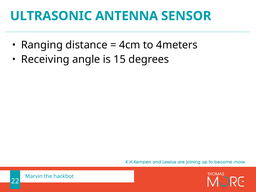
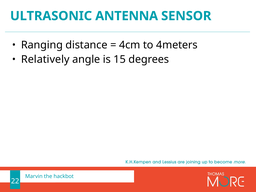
Receiving: Receiving -> Relatively (45, 59)
